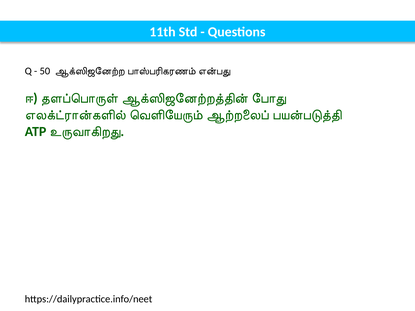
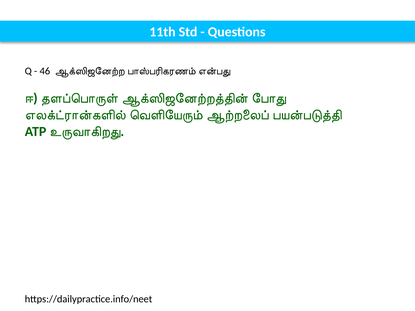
50: 50 -> 46 (45, 71)
